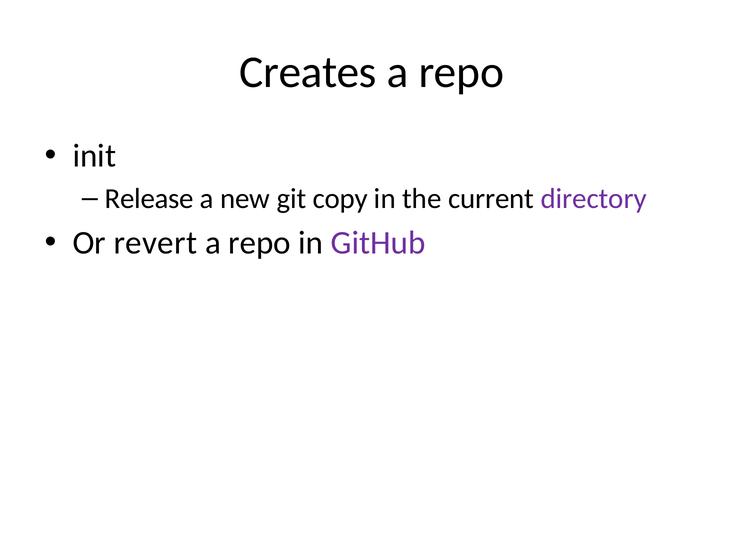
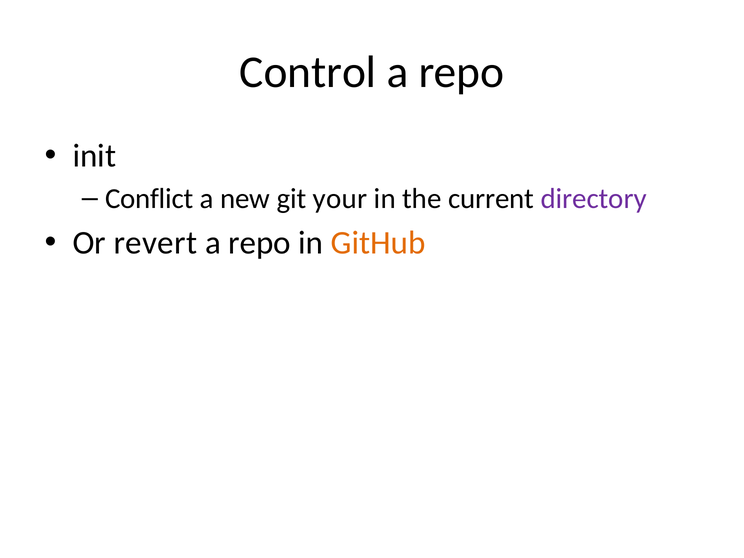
Creates: Creates -> Control (308, 72)
Release: Release -> Conflict (149, 199)
copy: copy -> your (340, 199)
GitHub colour: purple -> orange (378, 243)
